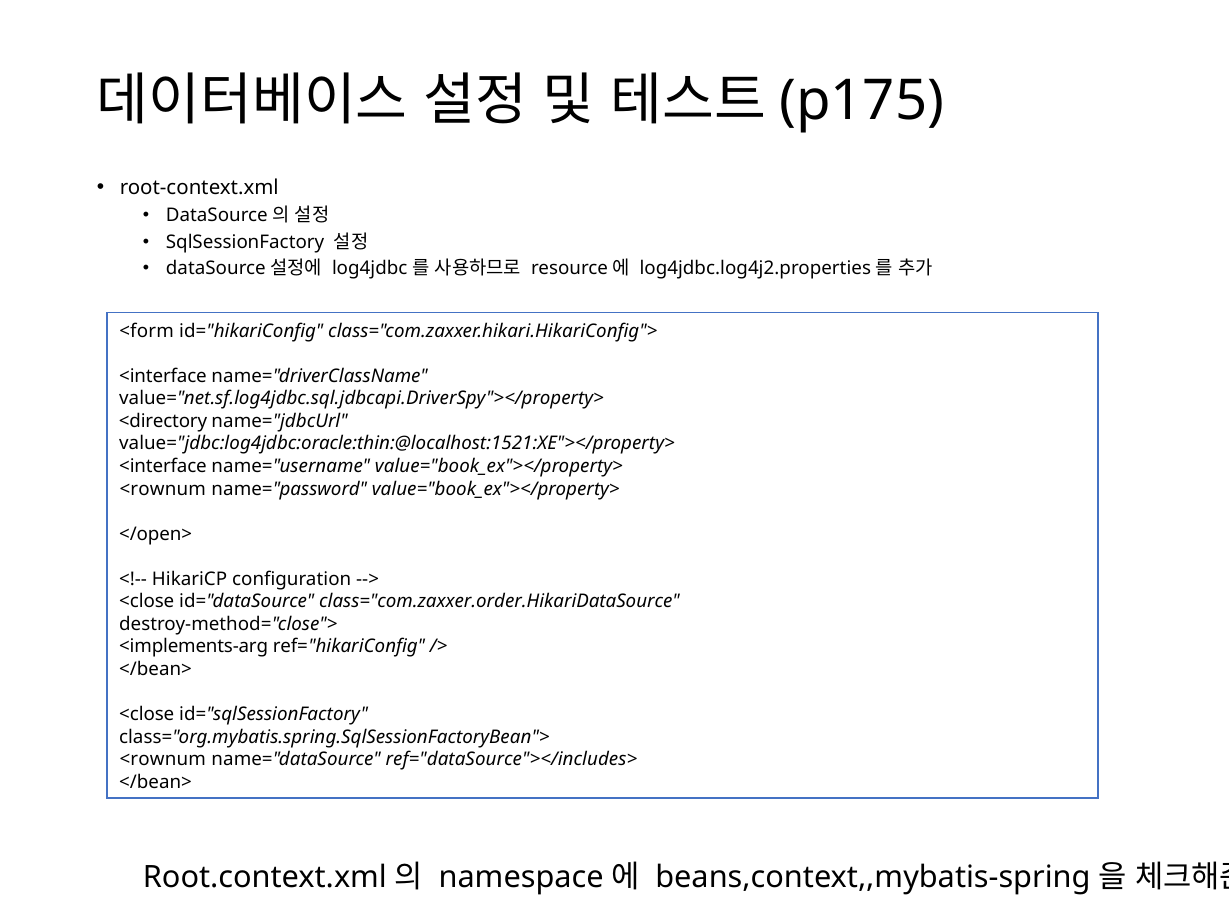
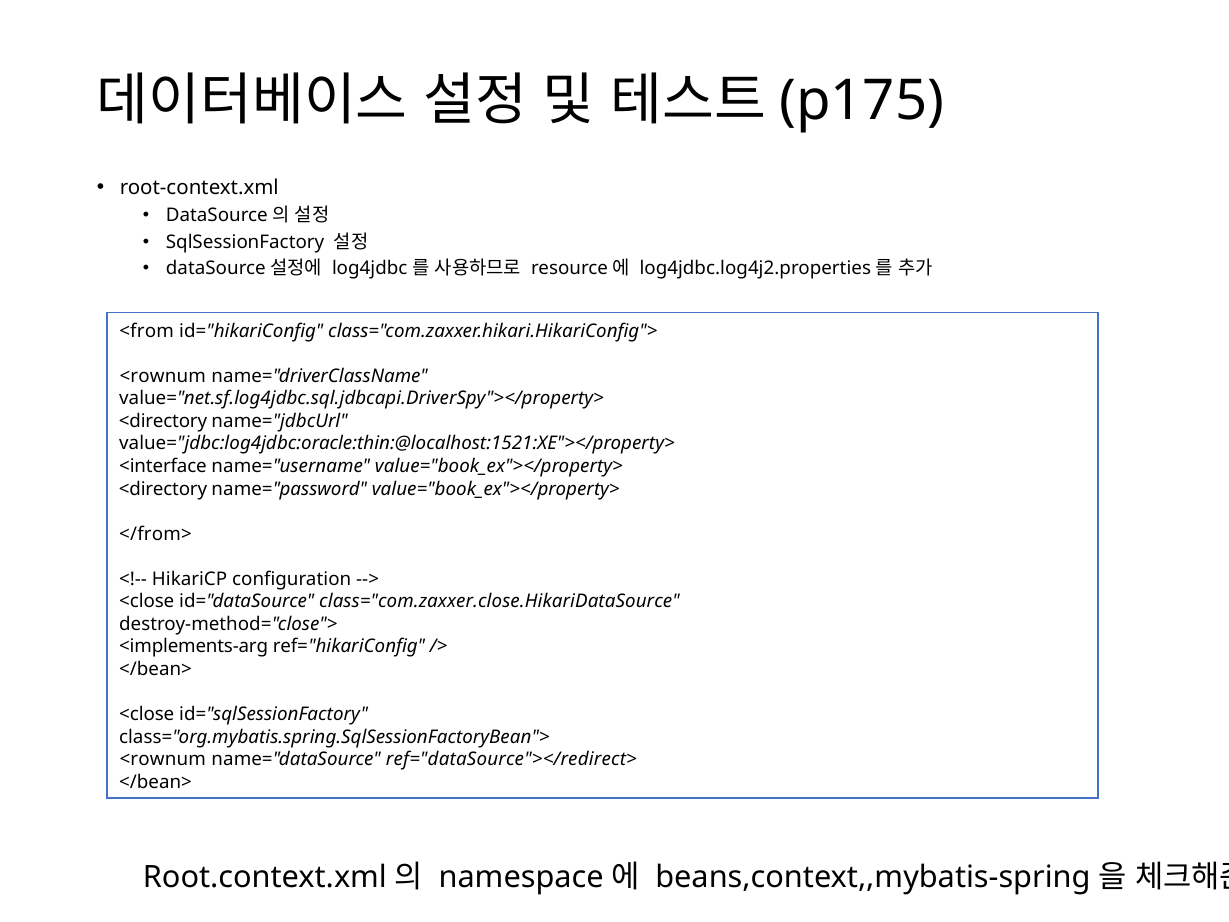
<form: <form -> <from (147, 331)
<interface: <interface -> <rownum (163, 376)
<rownum: <rownum -> <directory (163, 489)
</open>: </open> -> </from> (156, 534)
class="com.zaxxer.order.HikariDataSource: class="com.zaxxer.order.HikariDataSource -> class="com.zaxxer.close.HikariDataSource (499, 601)
ref="dataSource"></includes>: ref="dataSource"></includes> -> ref="dataSource"></redirect> (511, 759)
